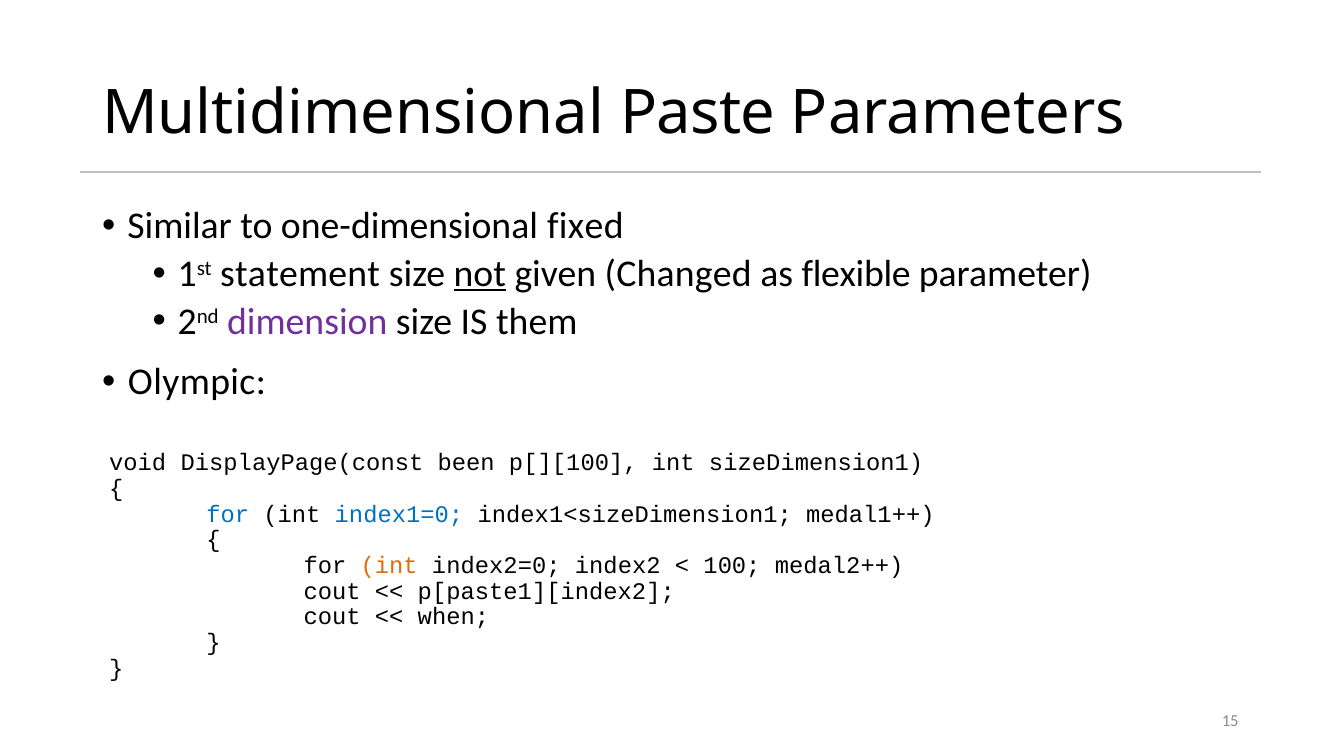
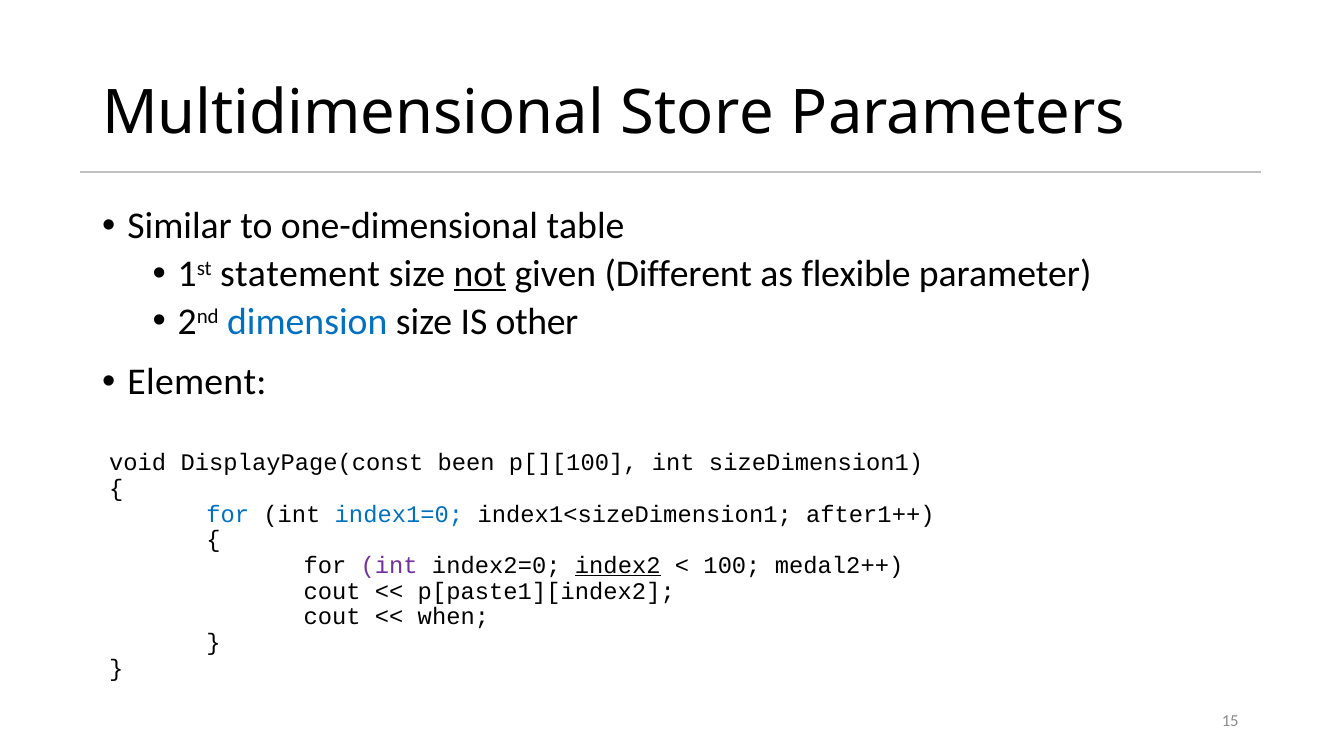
Paste: Paste -> Store (697, 113)
fixed: fixed -> table (586, 226)
Changed: Changed -> Different (678, 274)
dimension colour: purple -> blue (307, 322)
them: them -> other (537, 322)
Olympic: Olympic -> Element (197, 382)
medal1++: medal1++ -> after1++ (870, 514)
int colour: orange -> purple (389, 565)
index2 underline: none -> present (618, 565)
